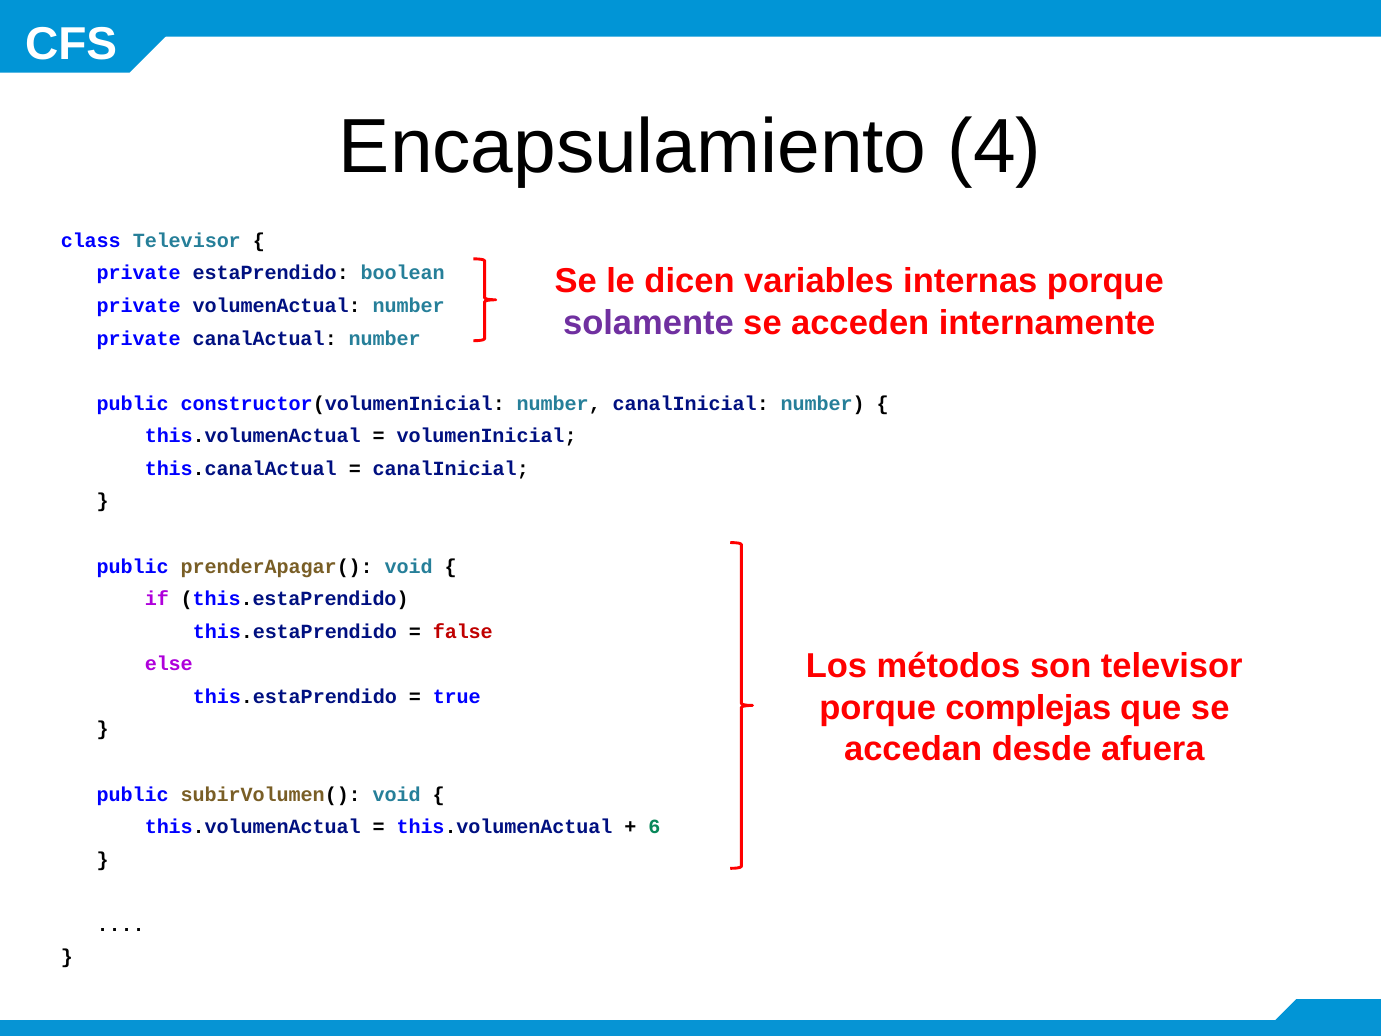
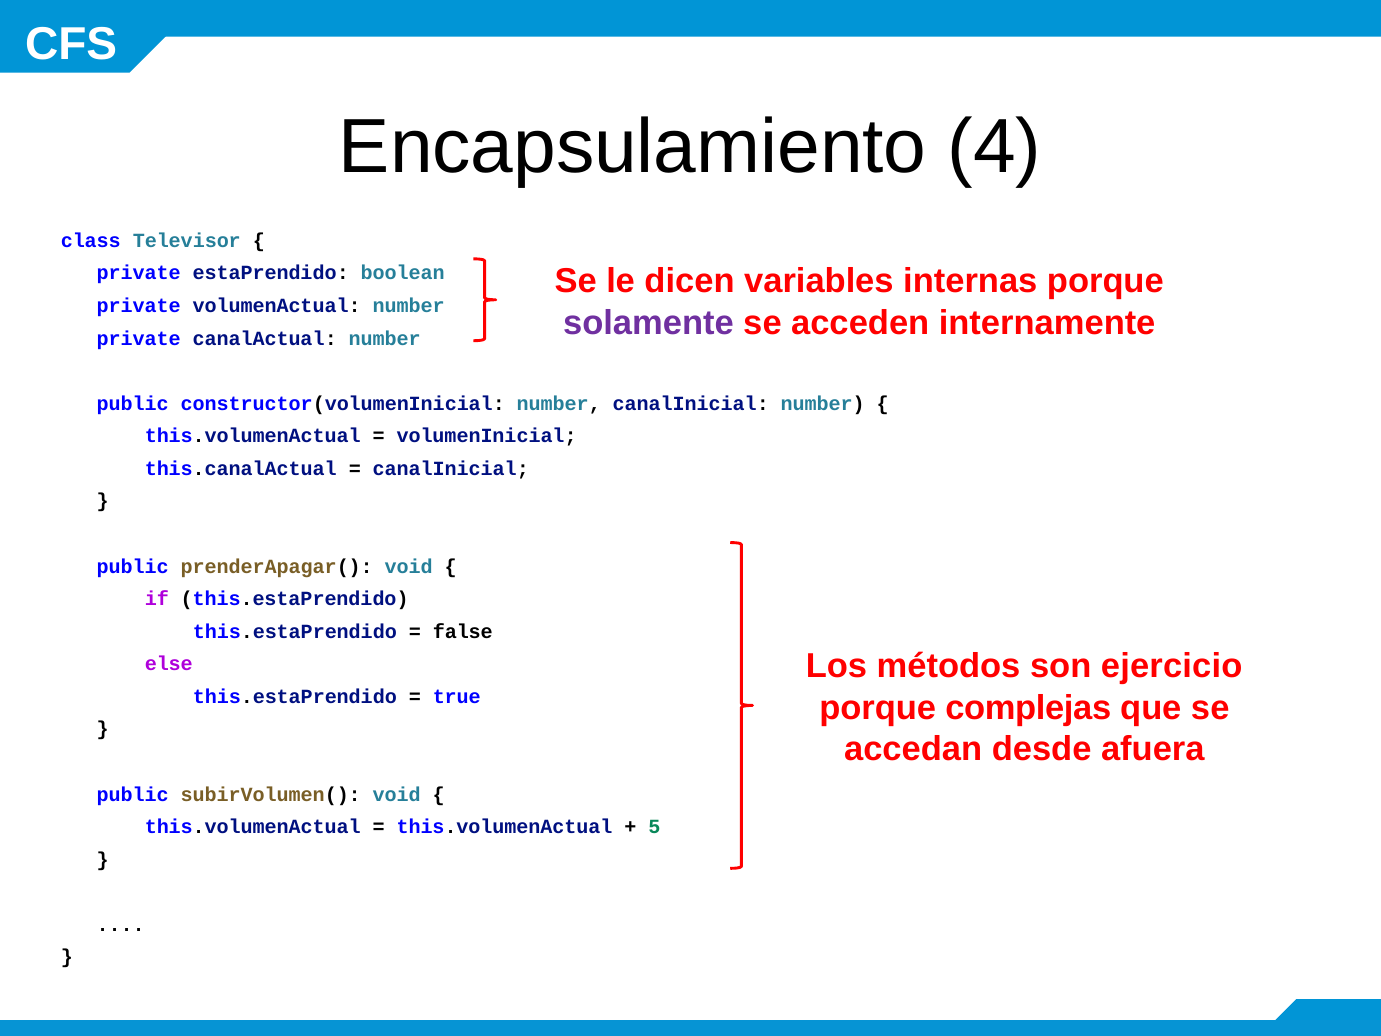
false colour: red -> black (463, 631)
son televisor: televisor -> ejercicio (1172, 666)
6: 6 -> 5 (654, 827)
